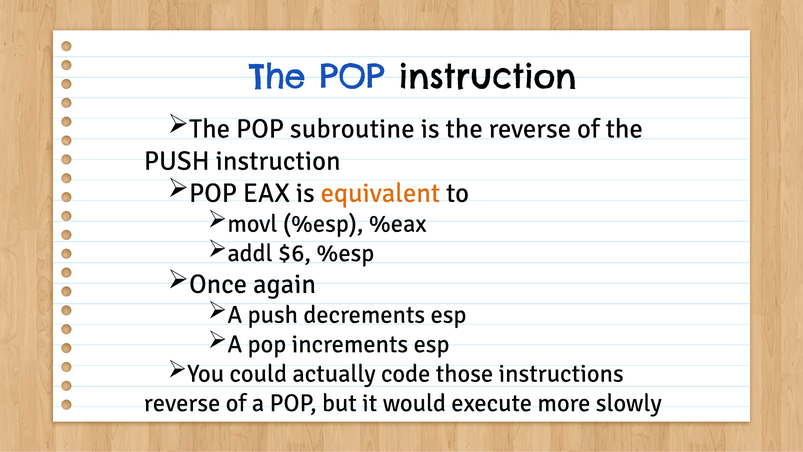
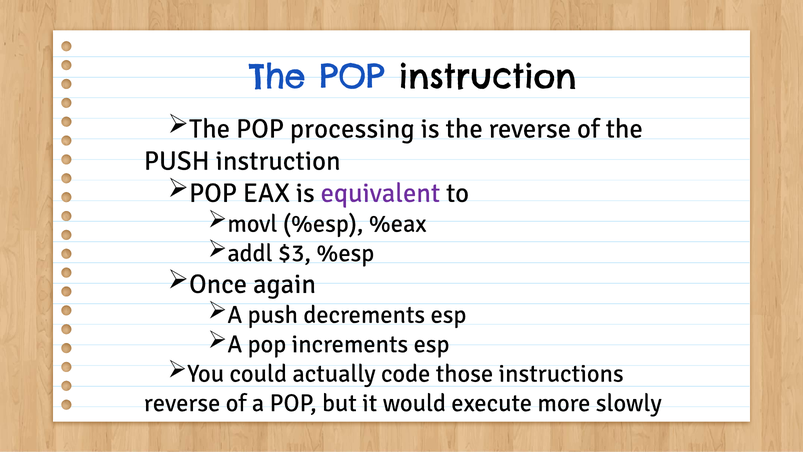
subroutine: subroutine -> processing (352, 129)
equivalent colour: orange -> purple (380, 193)
$6: $6 -> $3 (294, 253)
